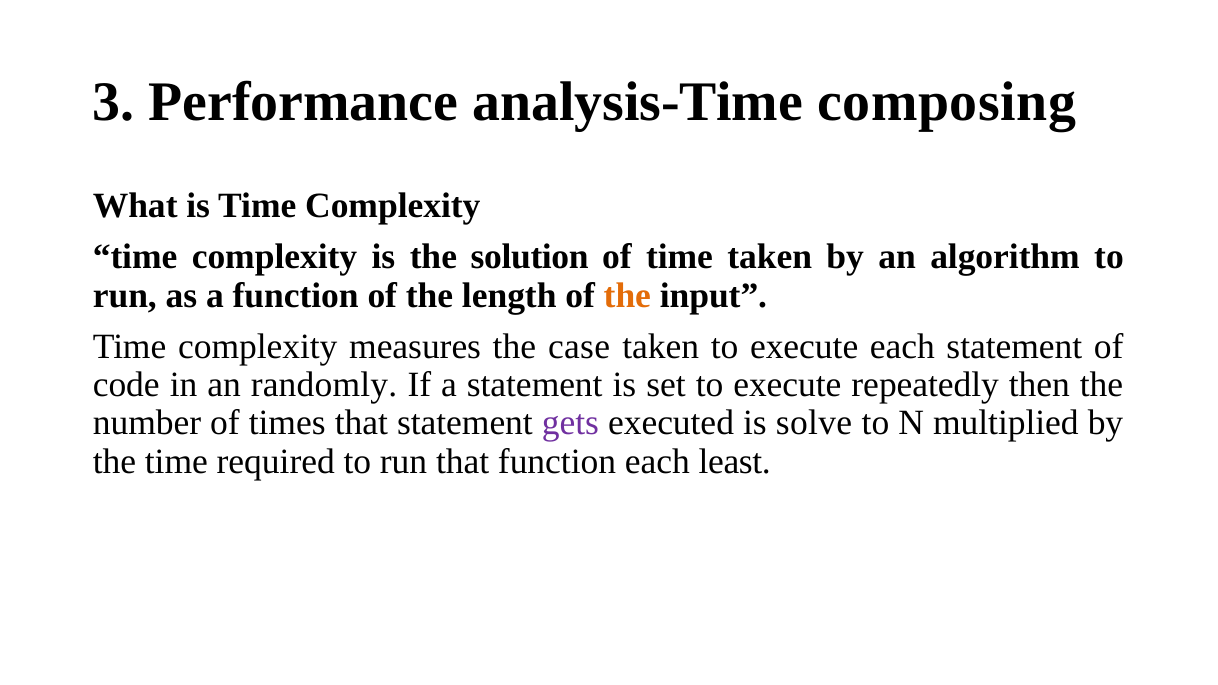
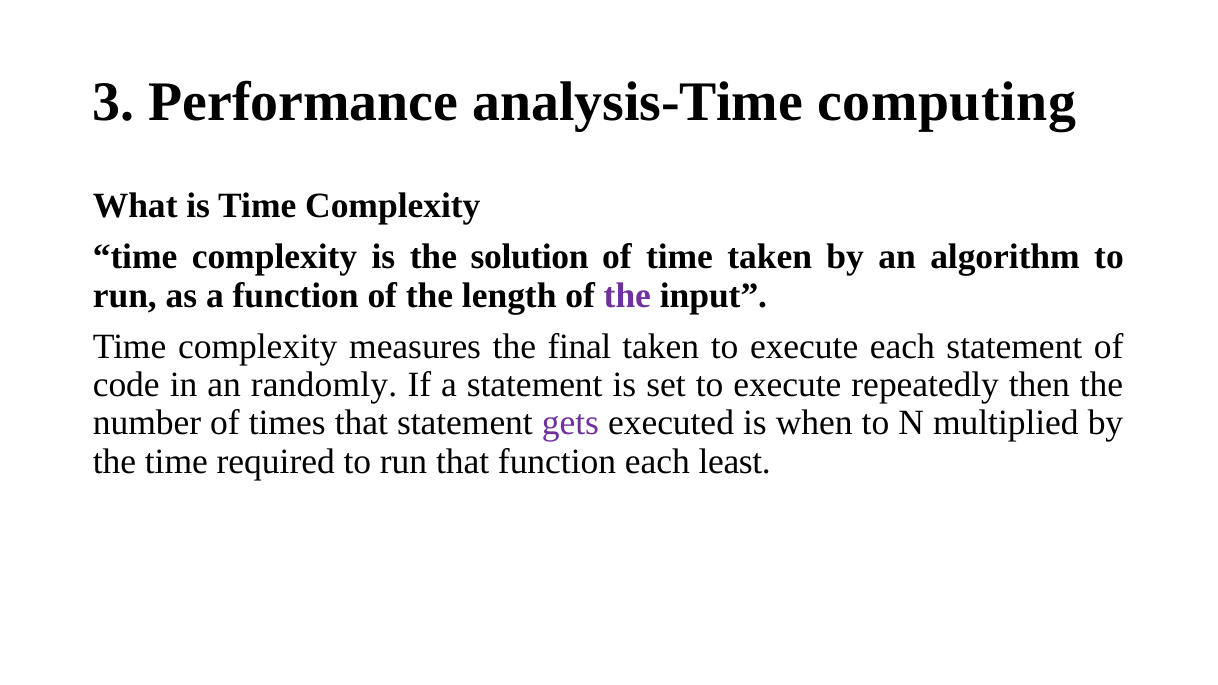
composing: composing -> computing (947, 102)
the colour: orange -> purple (627, 295)
case: case -> final (579, 346)
solve: solve -> when (814, 423)
